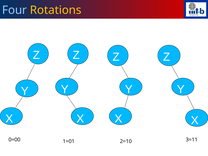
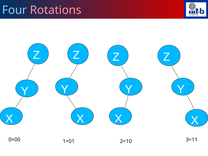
Rotations colour: yellow -> pink (56, 10)
